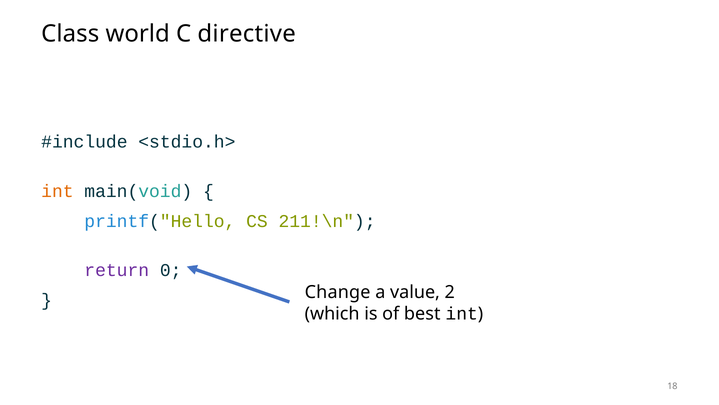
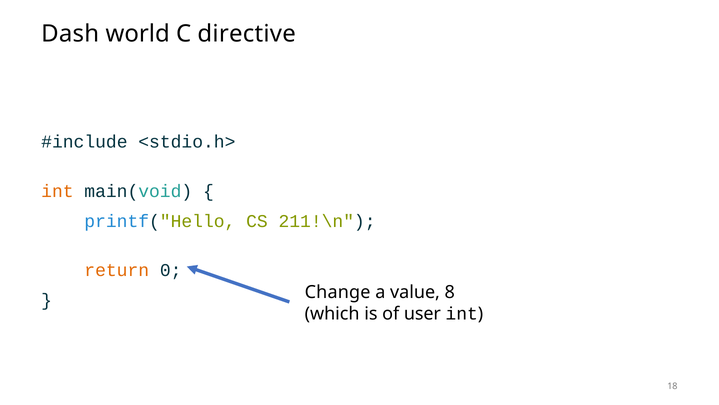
Class: Class -> Dash (70, 34)
return colour: purple -> orange (117, 270)
2: 2 -> 8 (450, 292)
best: best -> user (422, 313)
